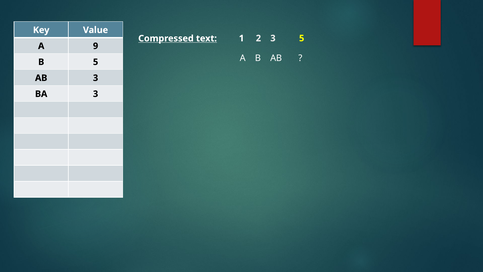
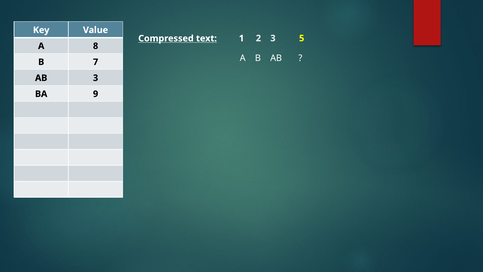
9: 9 -> 8 (96, 46)
B 5: 5 -> 7 (96, 62)
BA 3: 3 -> 9 (96, 94)
